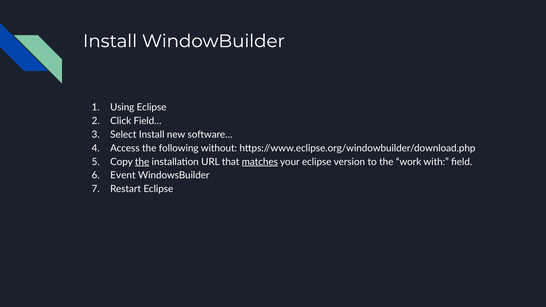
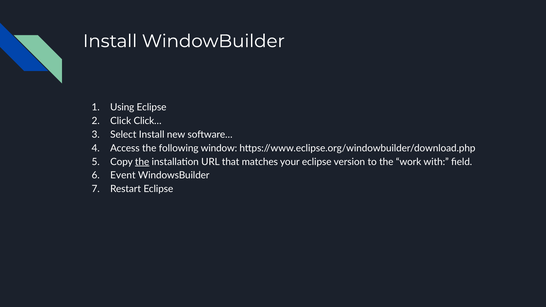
Field…: Field… -> Click… (148, 121)
without: without -> window (219, 148)
matches underline: present -> none (260, 162)
